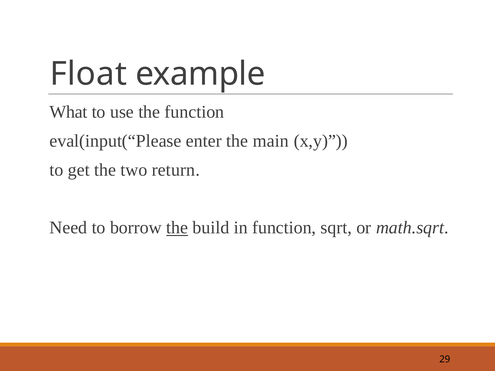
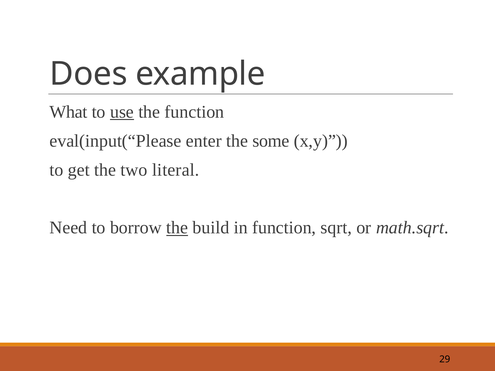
Float: Float -> Does (89, 74)
use underline: none -> present (122, 112)
main: main -> some (271, 141)
return: return -> literal (176, 170)
